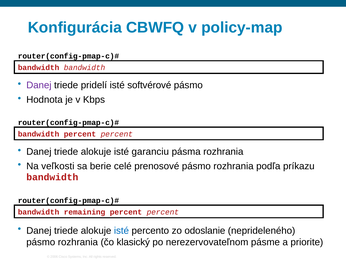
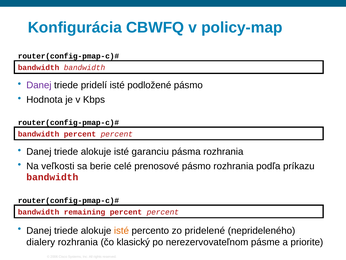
softvérové: softvérové -> podložené (149, 85)
isté colour: blue -> orange (121, 230)
odoslanie: odoslanie -> pridelené (205, 230)
pásmo: pásmo -> dialery (41, 242)
